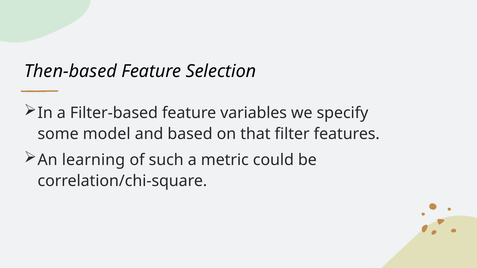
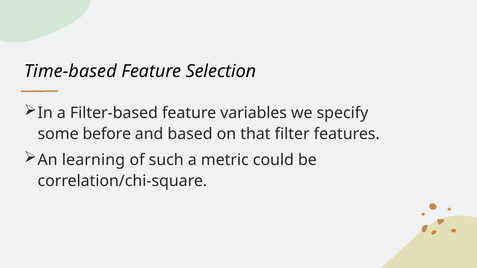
Then-based: Then-based -> Time-based (70, 71)
model: model -> before (107, 134)
